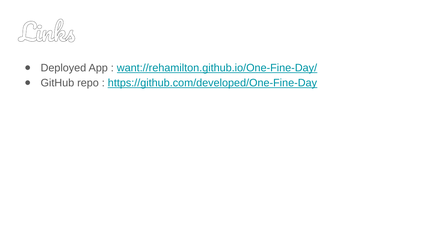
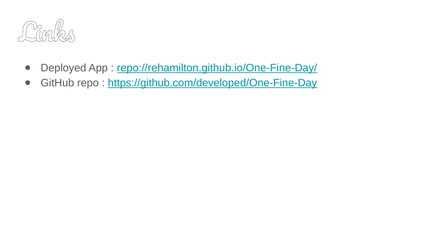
want://rehamilton.github.io/One-Fine-Day/: want://rehamilton.github.io/One-Fine-Day/ -> repo://rehamilton.github.io/One-Fine-Day/ (217, 68)
